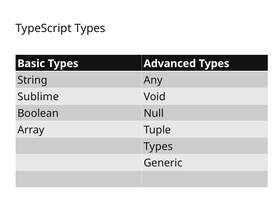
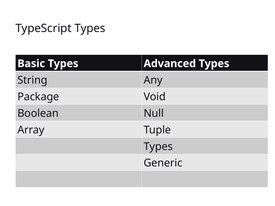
Sublime: Sublime -> Package (38, 97)
